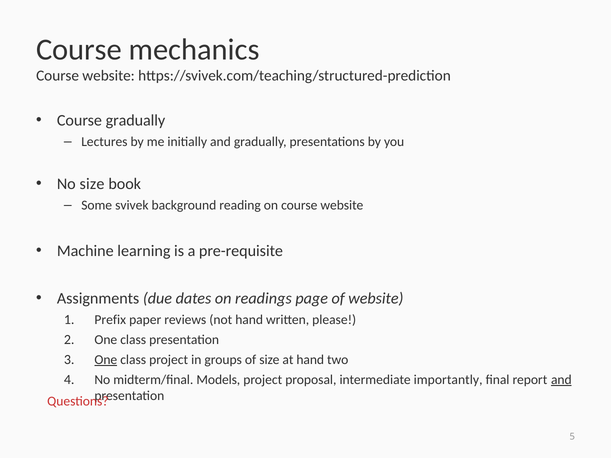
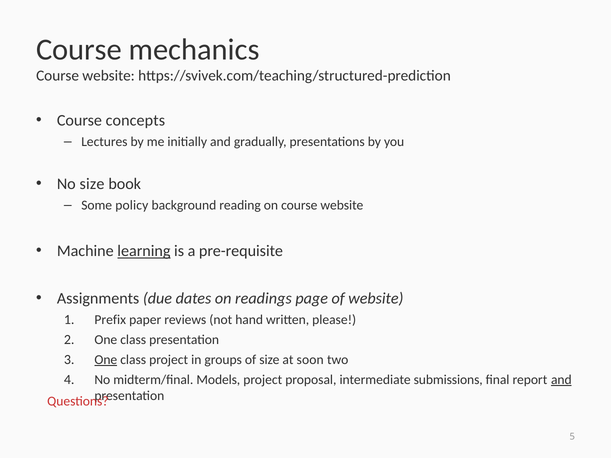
Course gradually: gradually -> concepts (135, 121)
svivek: svivek -> policy (132, 205)
learning underline: none -> present (144, 251)
at hand: hand -> soon (310, 360)
importantly: importantly -> submissions (448, 380)
